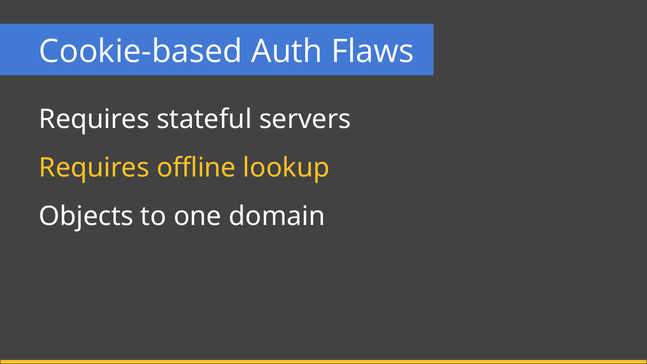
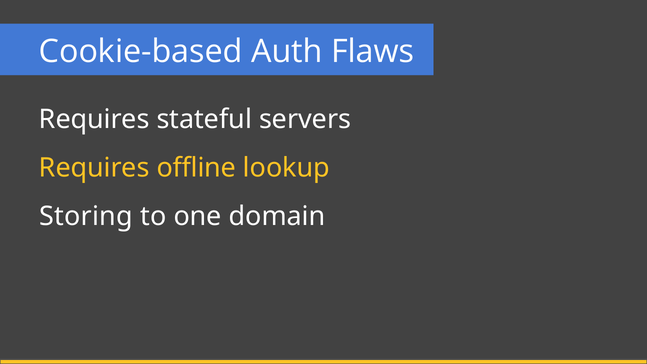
Objects: Objects -> Storing (86, 216)
